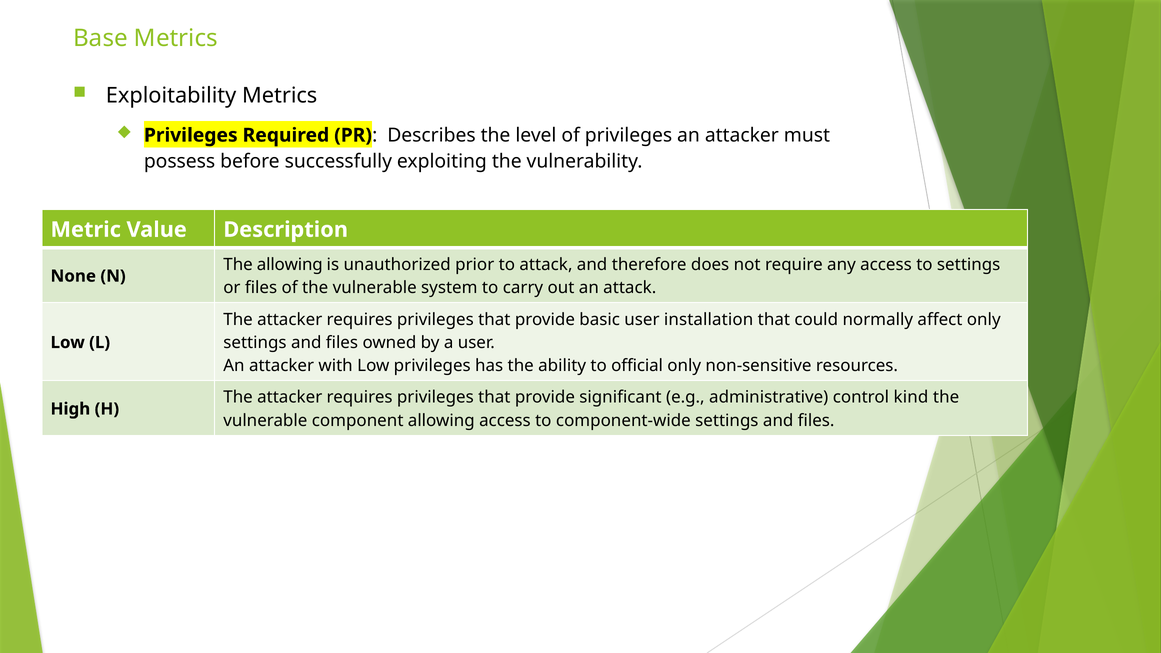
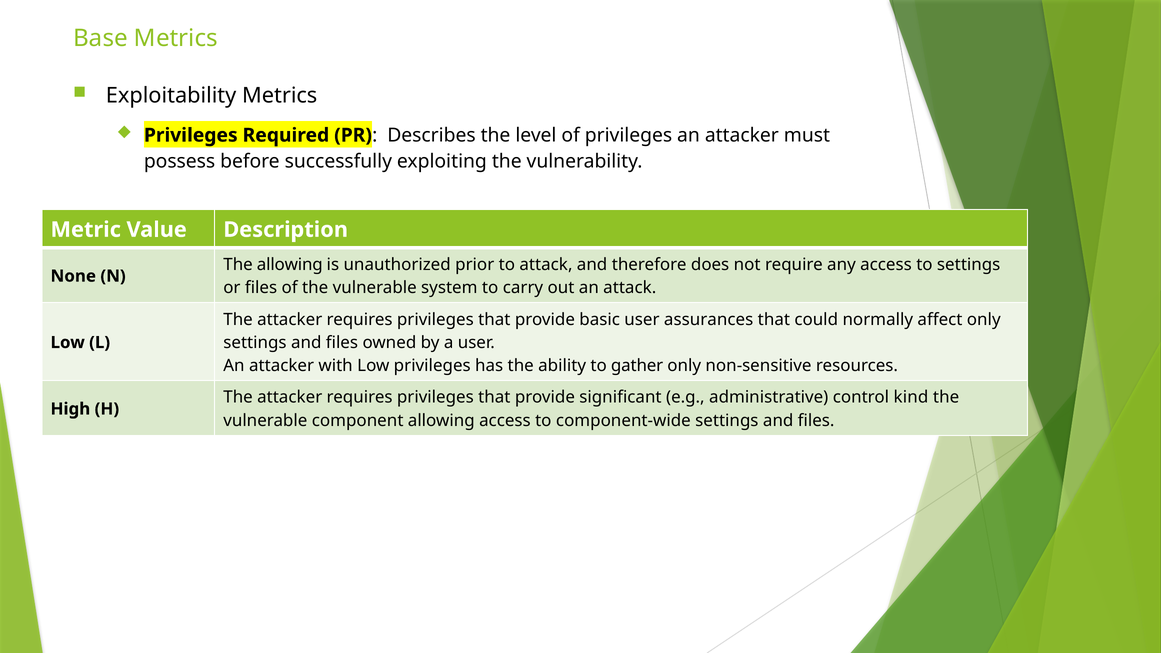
installation: installation -> assurances (709, 319)
official: official -> gather (637, 366)
